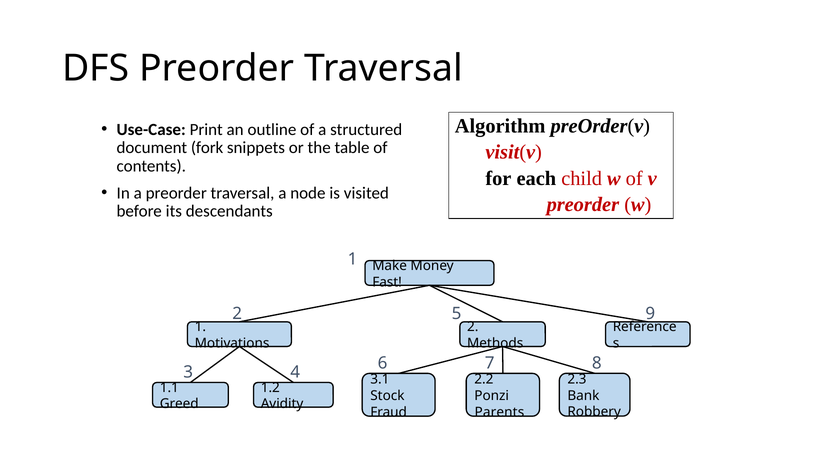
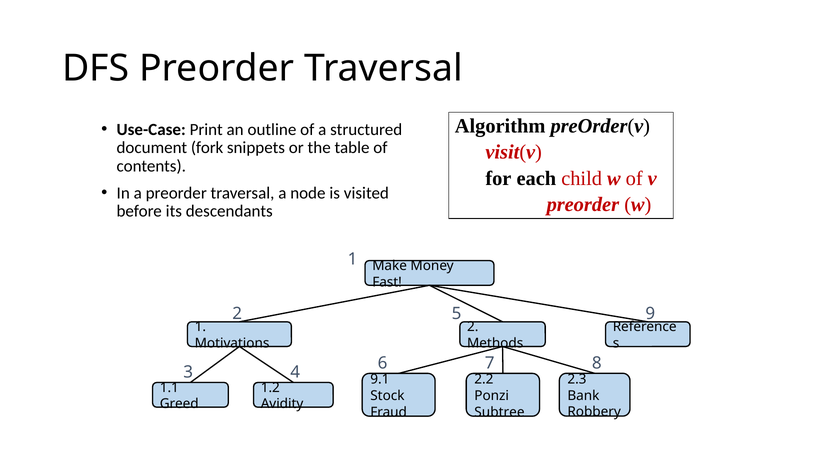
3.1: 3.1 -> 9.1 (380, 379)
Parents: Parents -> Subtree (499, 412)
